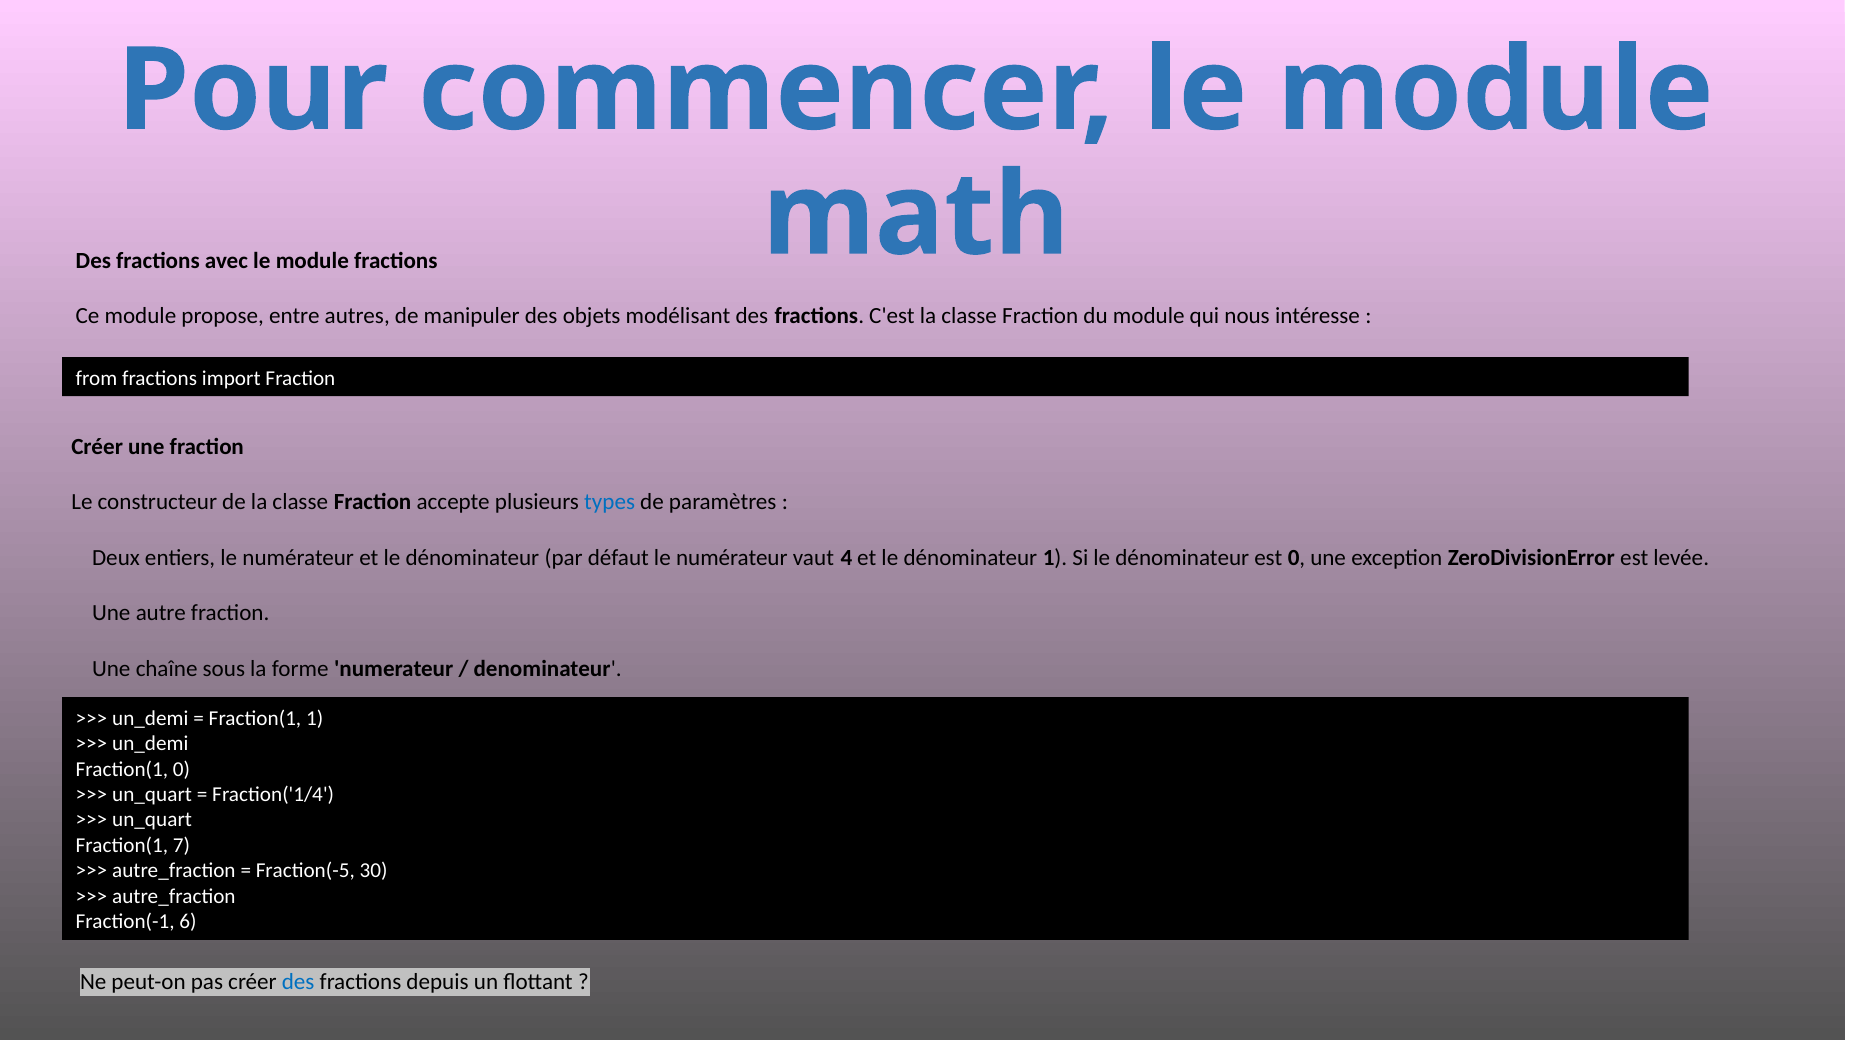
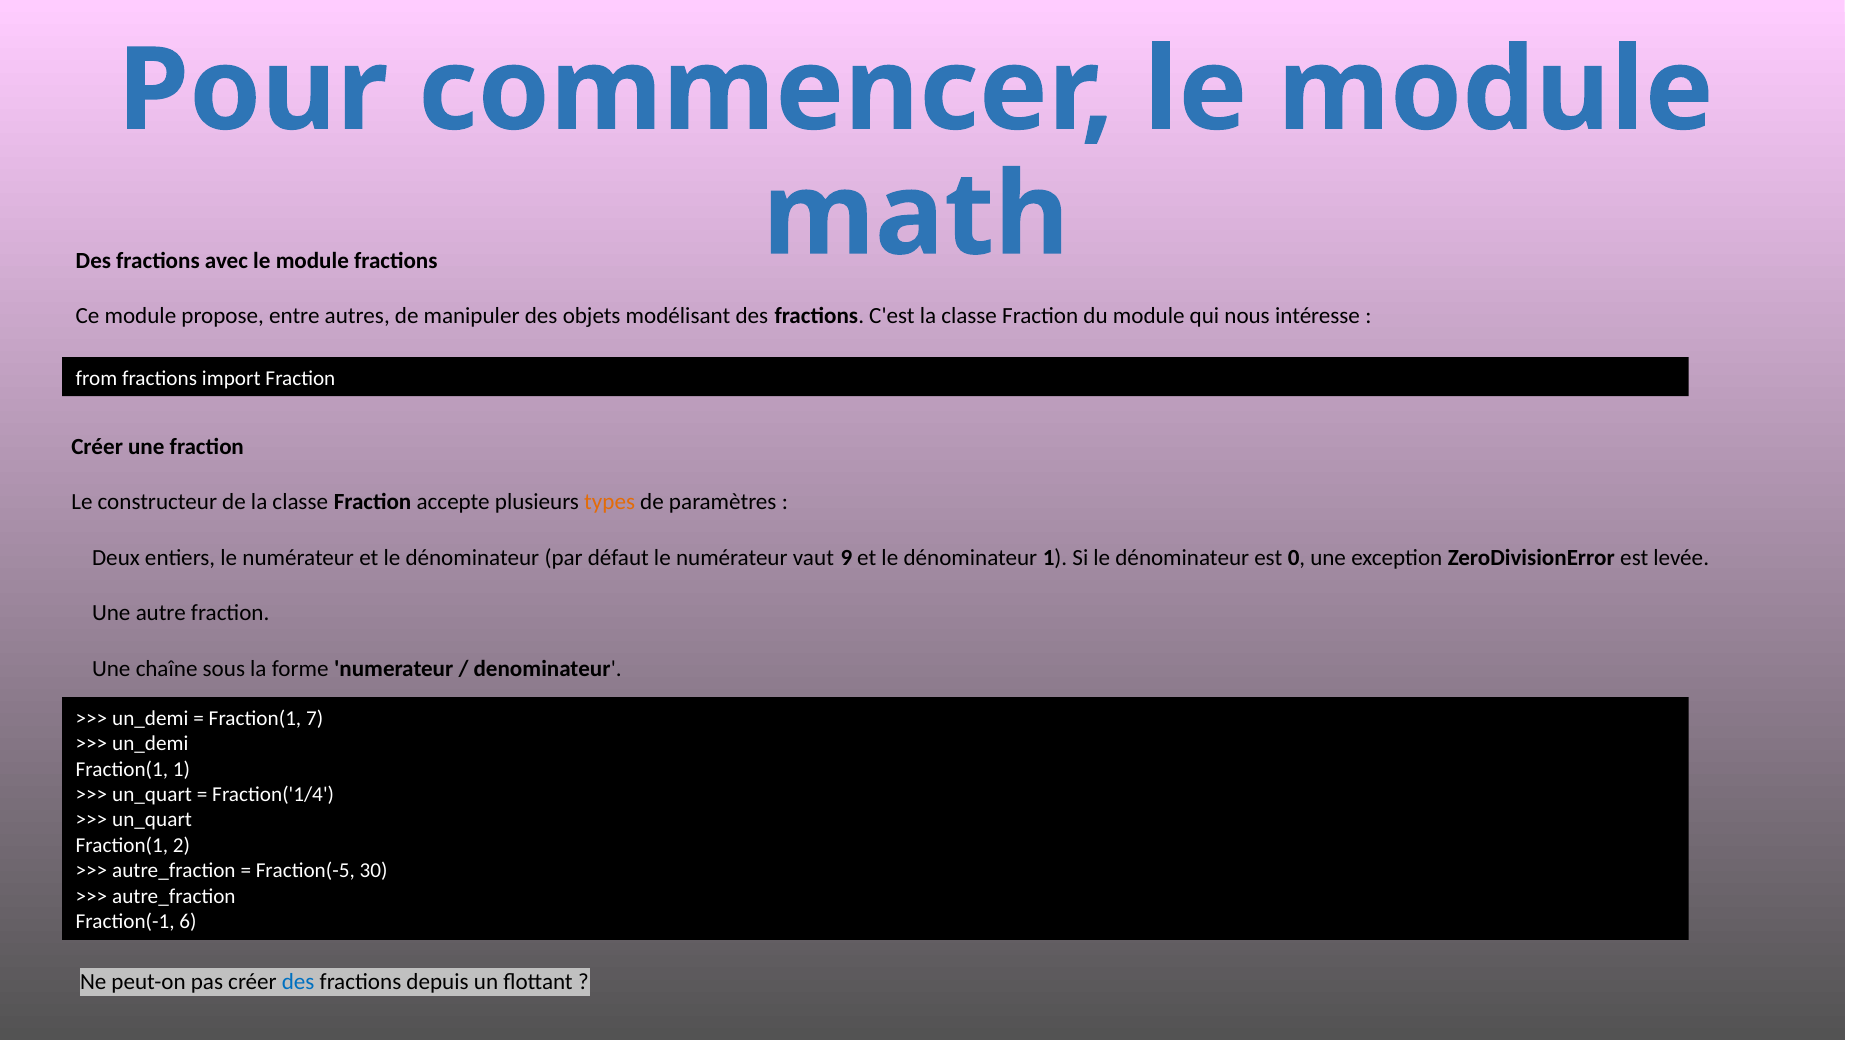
types colour: blue -> orange (610, 502)
4: 4 -> 9 (846, 558)
Fraction(1 1: 1 -> 7 (315, 718)
Fraction(1 0: 0 -> 1 (181, 769)
7: 7 -> 2 (181, 845)
